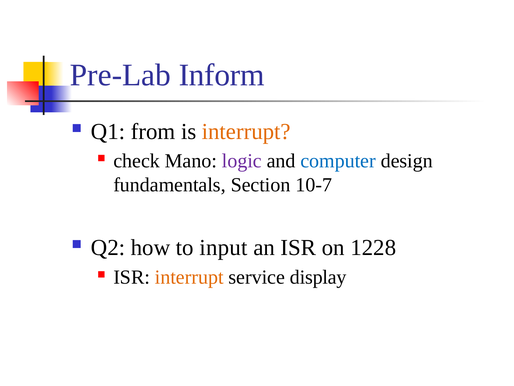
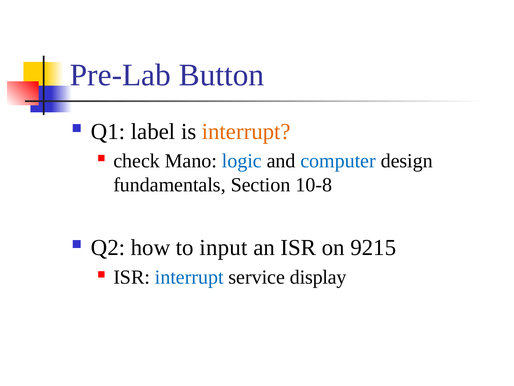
Inform: Inform -> Button (221, 75)
from: from -> label (153, 131)
logic colour: purple -> blue (242, 161)
10-7: 10-7 -> 10-8 (314, 185)
1228: 1228 -> 9215 (373, 247)
interrupt colour: orange -> blue (189, 277)
